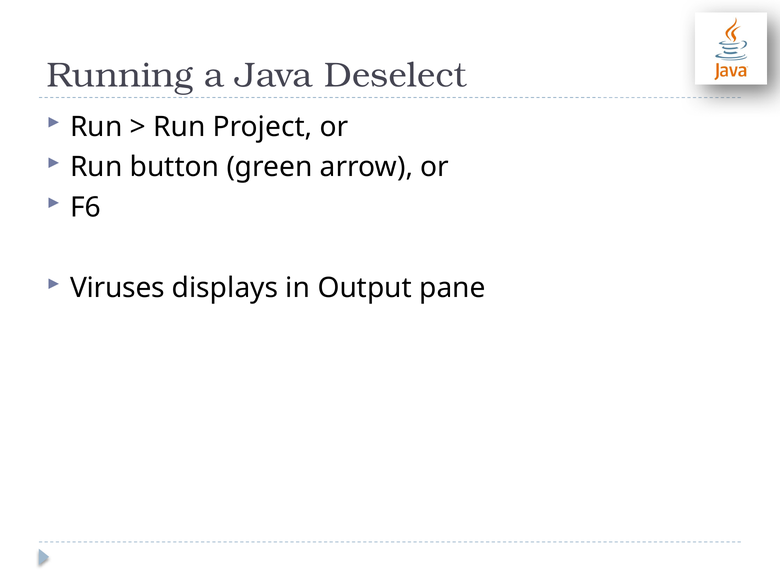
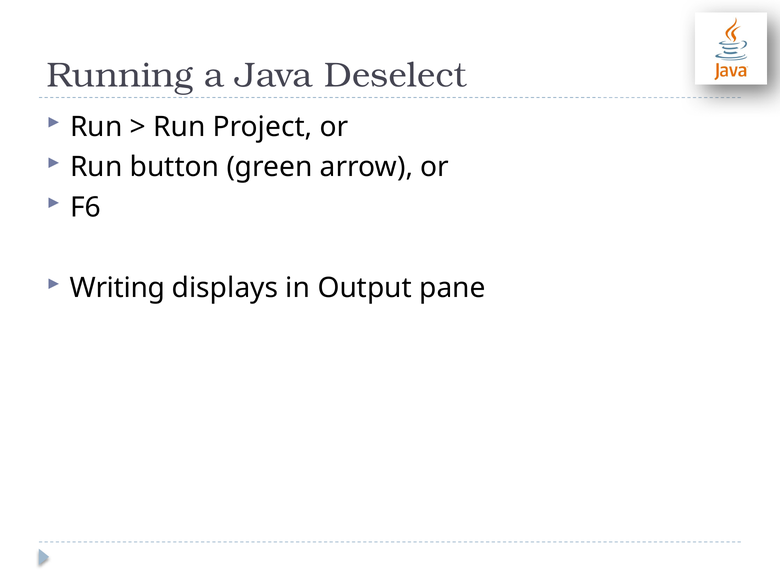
Viruses: Viruses -> Writing (117, 288)
